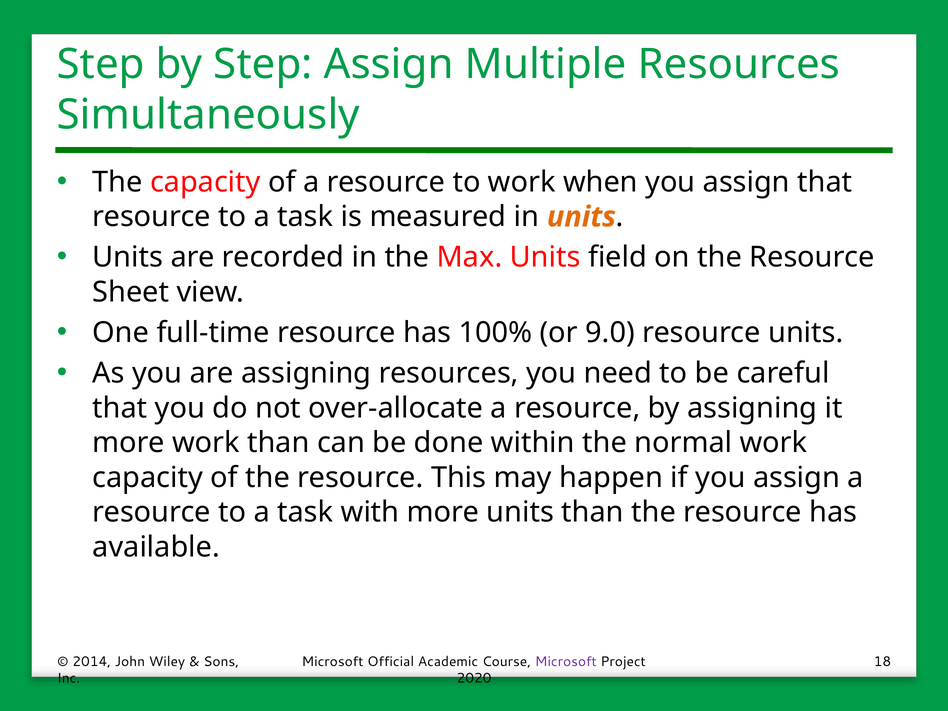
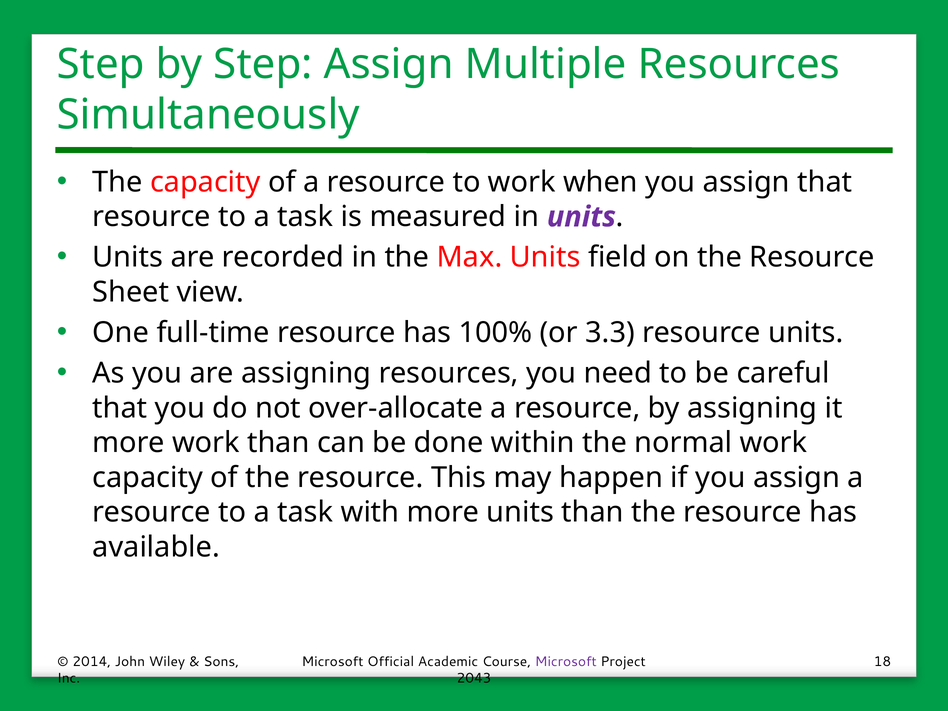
units colour: orange -> purple (581, 217)
9.0: 9.0 -> 3.3 (610, 333)
2020: 2020 -> 2043 (474, 678)
